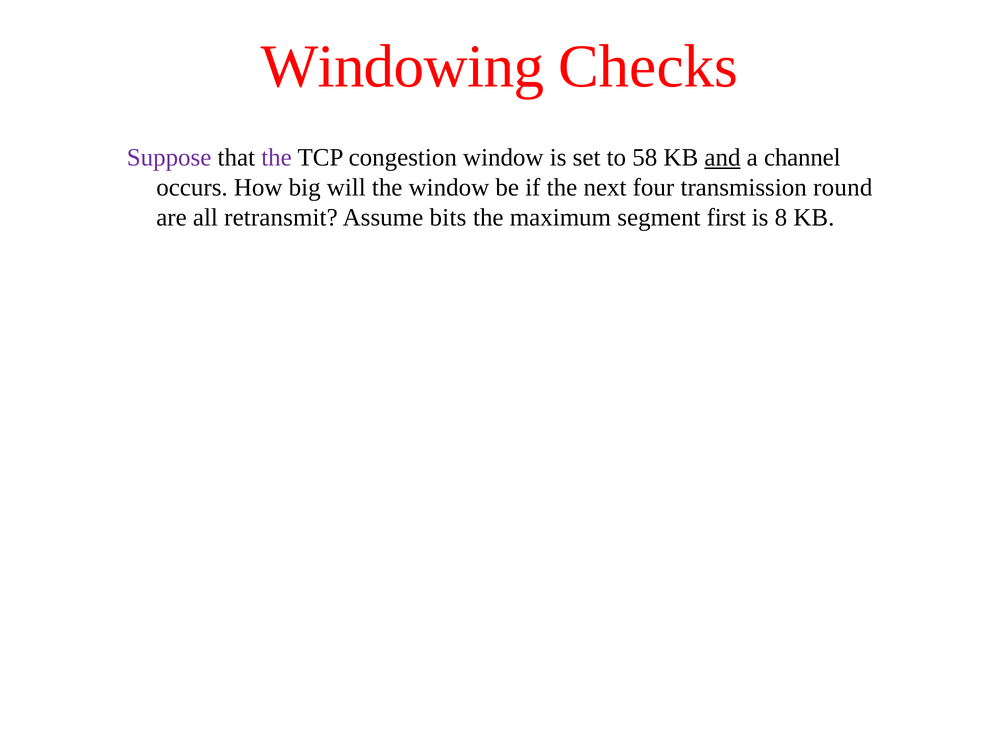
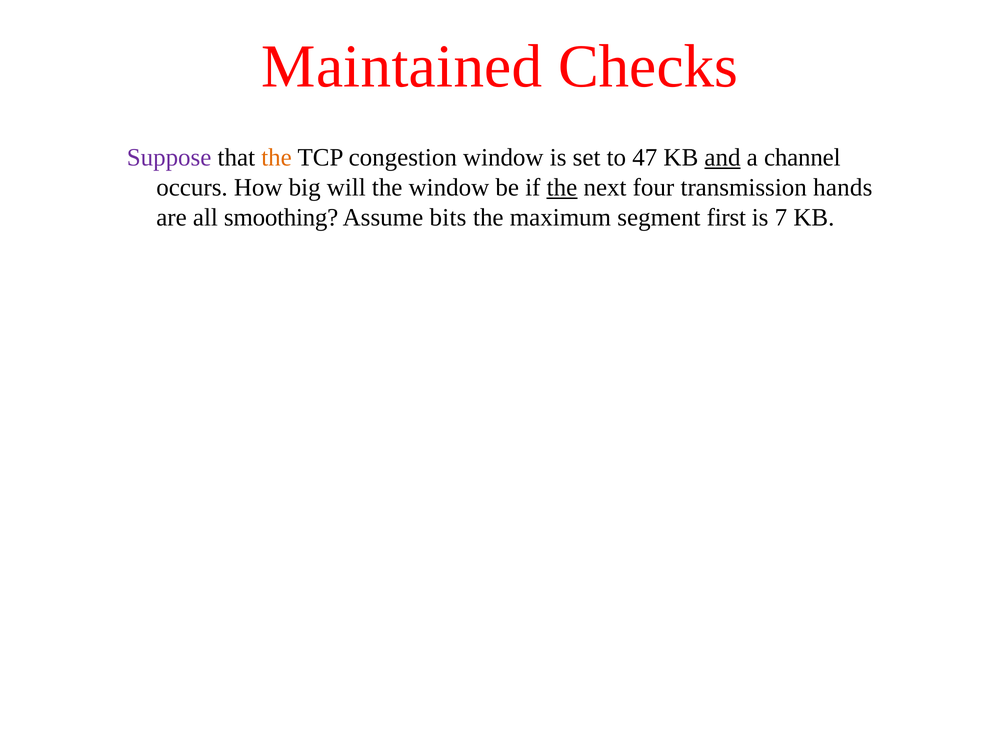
Windowing: Windowing -> Maintained (402, 67)
the colour: purple -> orange (277, 157)
58: 58 -> 47 (645, 157)
the underline: none -> present (562, 187)
round: round -> hands (843, 187)
retransmit: retransmit -> smoothing (281, 217)
8: 8 -> 7 (781, 217)
